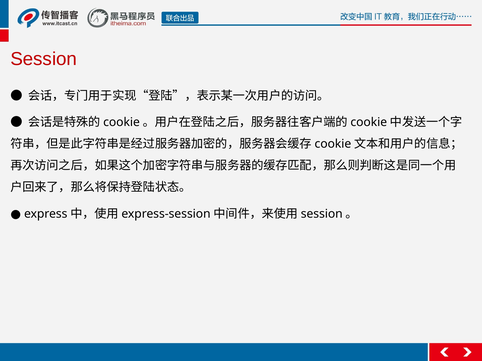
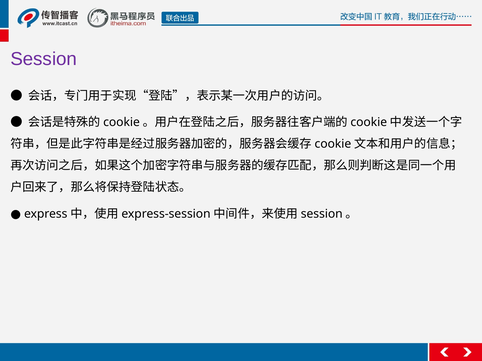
Session colour: red -> purple (44, 59)
